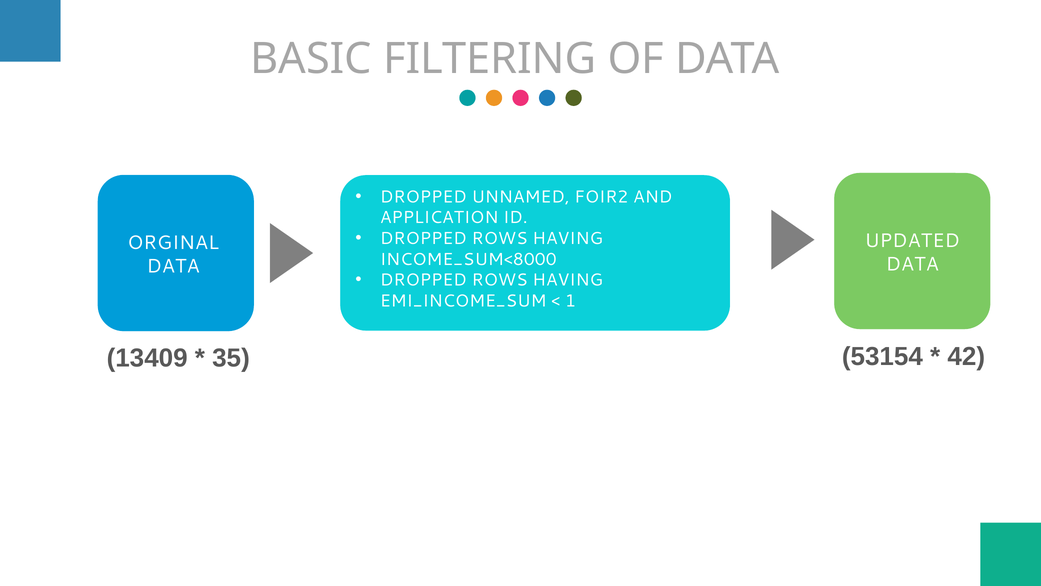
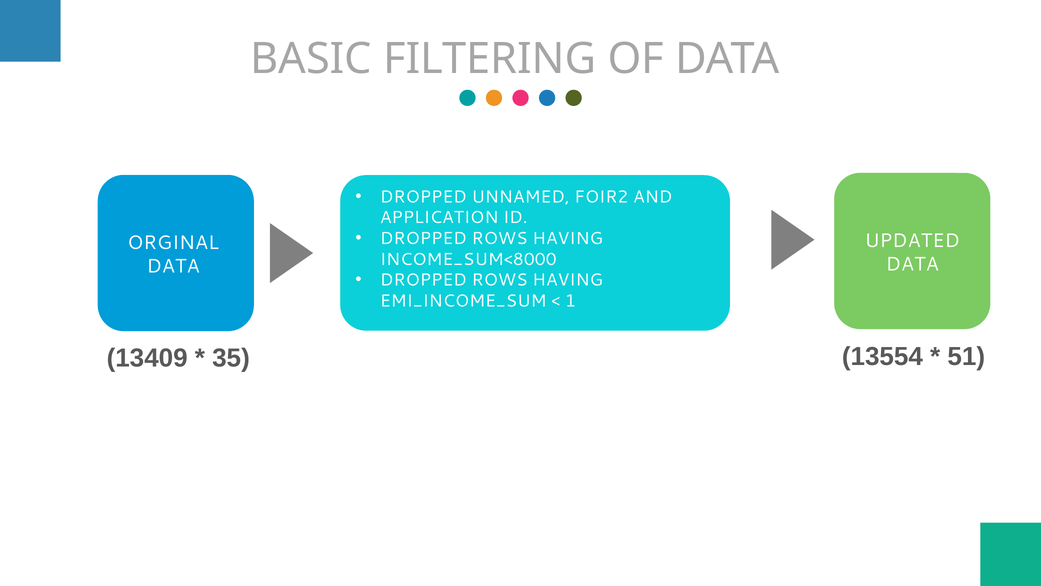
53154: 53154 -> 13554 (882, 357)
42: 42 -> 51 (966, 357)
